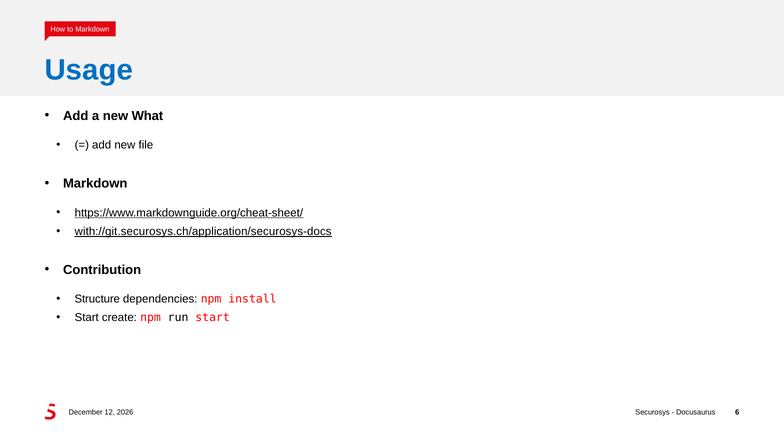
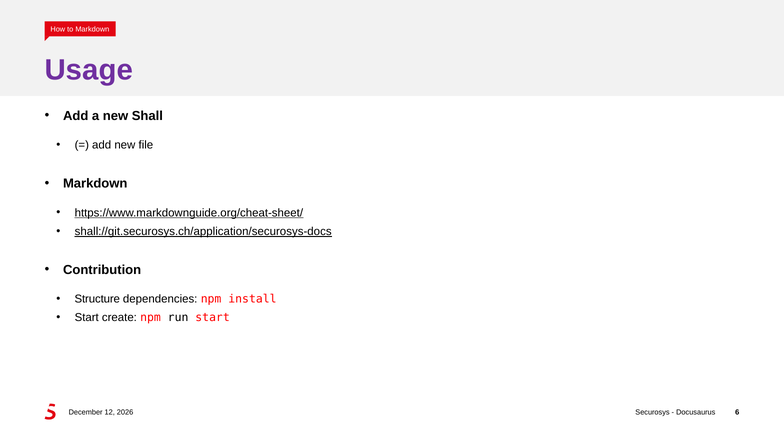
Usage colour: blue -> purple (89, 70)
What: What -> Shall (147, 116)
with://git.securosys.ch/application/securosys-docs: with://git.securosys.ch/application/securosys-docs -> shall://git.securosys.ch/application/securosys-docs (203, 231)
